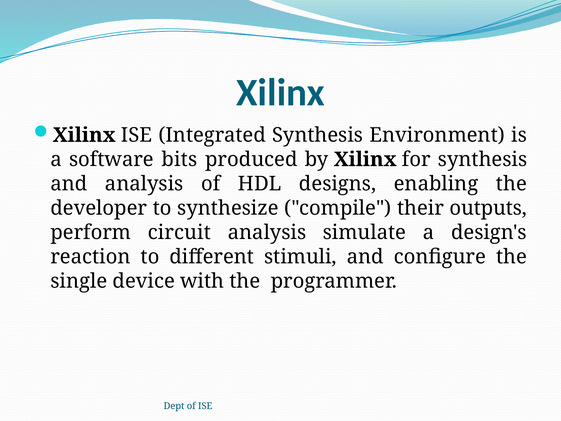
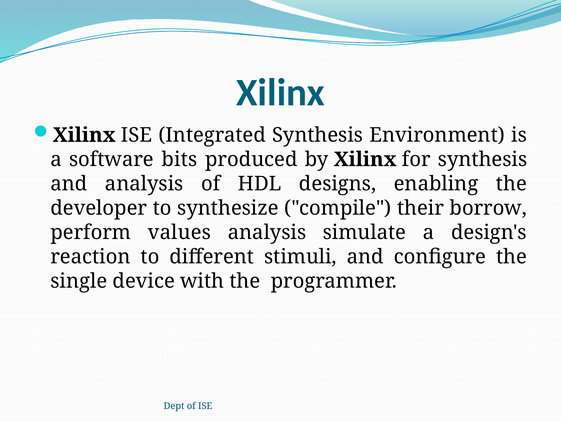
outputs: outputs -> borrow (488, 208)
circuit: circuit -> values (179, 232)
